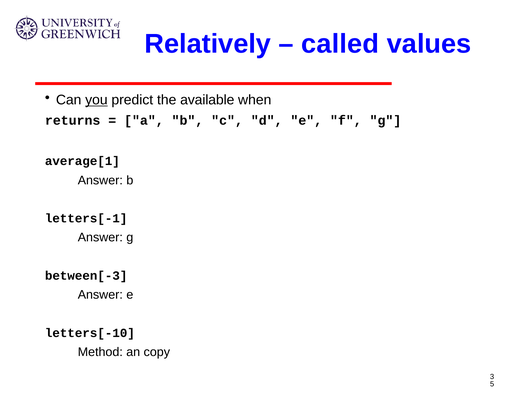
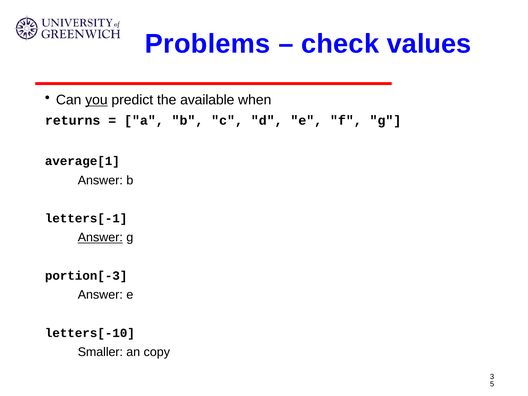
Relatively: Relatively -> Problems (208, 44)
called: called -> check (340, 44)
Answer underline: none -> present (100, 238)
between[-3: between[-3 -> portion[-3 (86, 276)
Method: Method -> Smaller (100, 352)
